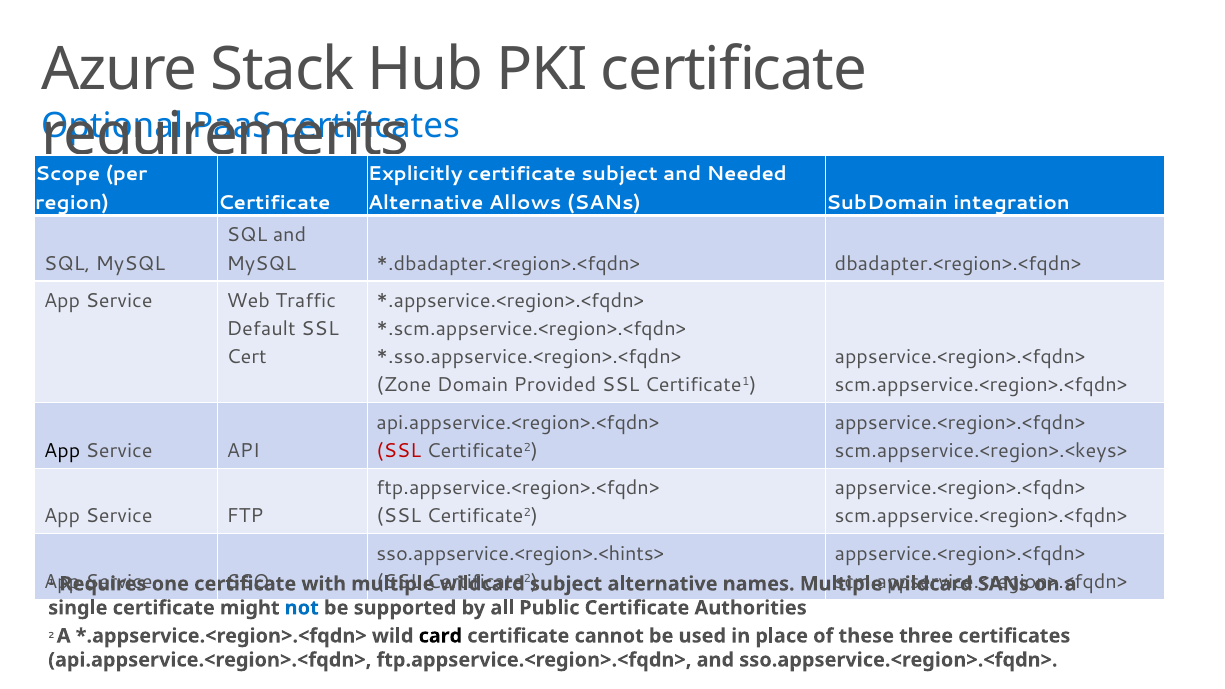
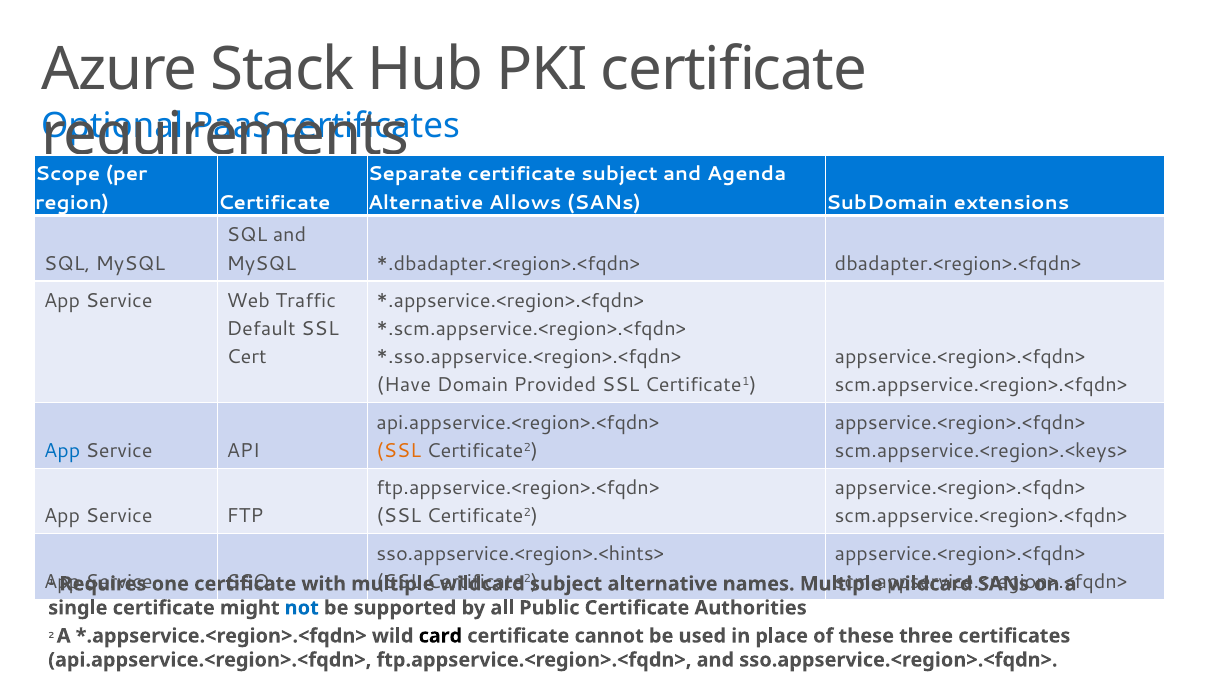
Explicitly: Explicitly -> Separate (415, 174)
Needed: Needed -> Agenda (747, 174)
integration: integration -> extensions (1012, 202)
Zone: Zone -> Have (404, 385)
App colour: black -> blue (62, 451)
SSL colour: red -> orange (399, 451)
